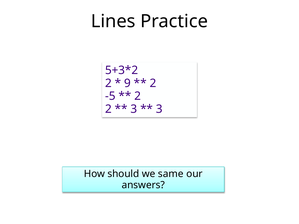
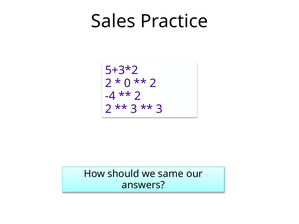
Lines: Lines -> Sales (113, 21)
9: 9 -> 0 (127, 83)
-5: -5 -> -4 (110, 96)
